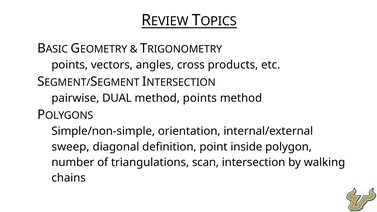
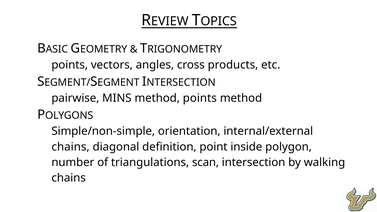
DUAL: DUAL -> MINS (117, 98)
sweep: sweep -> chains (71, 147)
